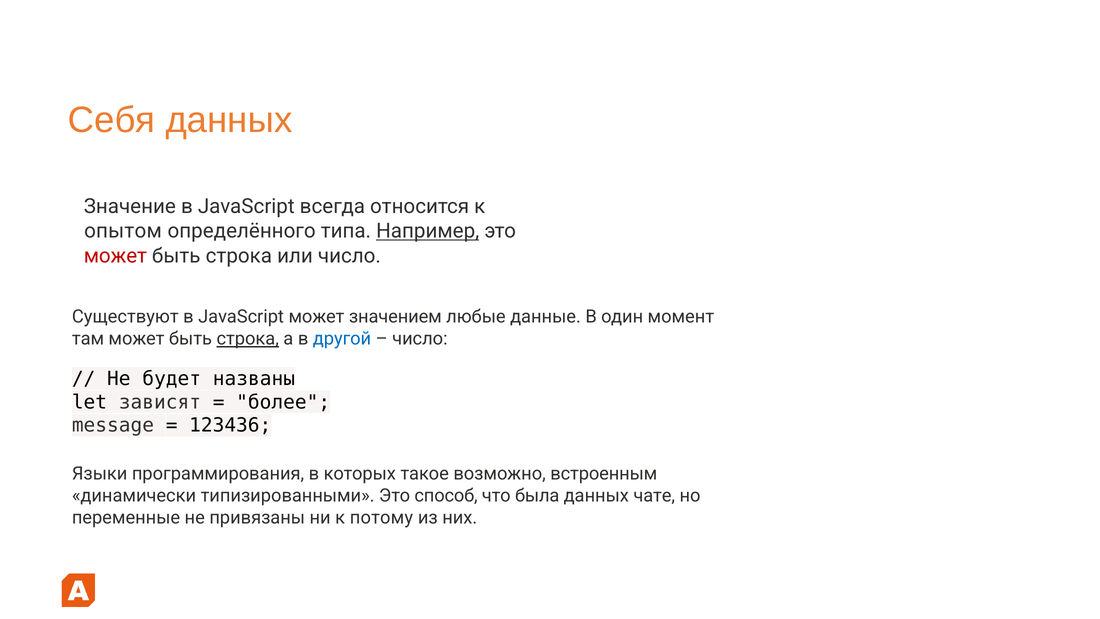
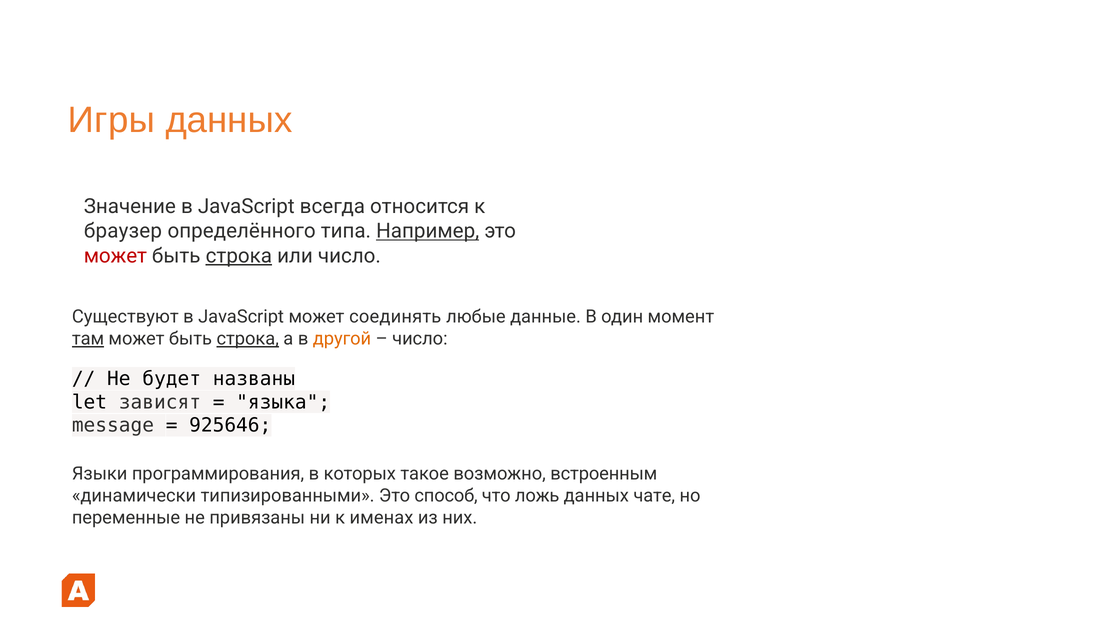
Себя: Себя -> Игры (111, 120)
опытом: опытом -> браузер (123, 231)
строка underline: none -> present (239, 256)
значением: значением -> соединять (395, 317)
там underline: none -> present (88, 339)
другой colour: blue -> orange (342, 339)
более: более -> языка (283, 402)
123436: 123436 -> 925646 (230, 425)
была: была -> ложь (537, 496)
потому: потому -> именах (382, 518)
